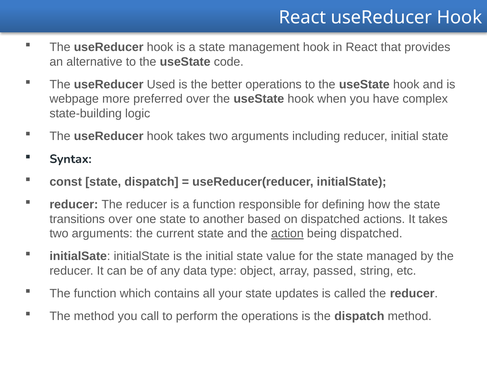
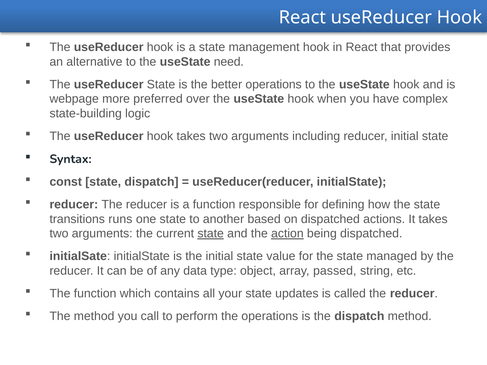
code: code -> need (229, 62)
useReducer Used: Used -> State (161, 84)
transitions over: over -> runs (120, 219)
state underline: none -> present (211, 234)
